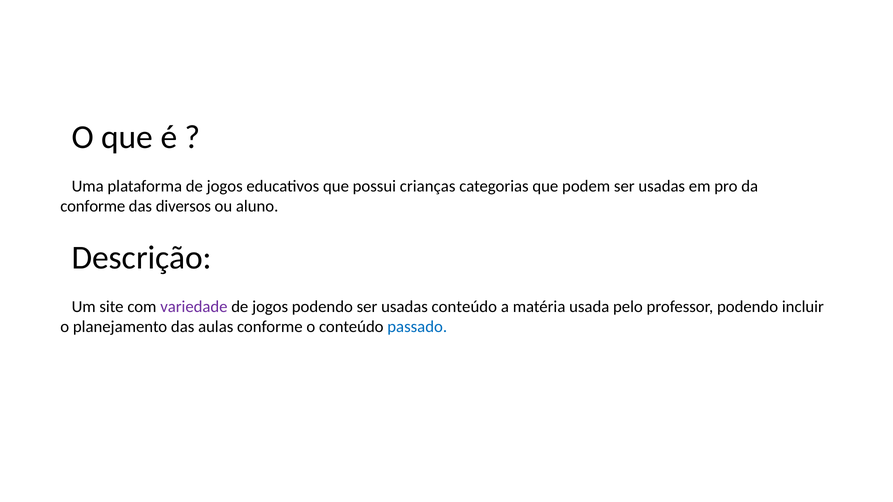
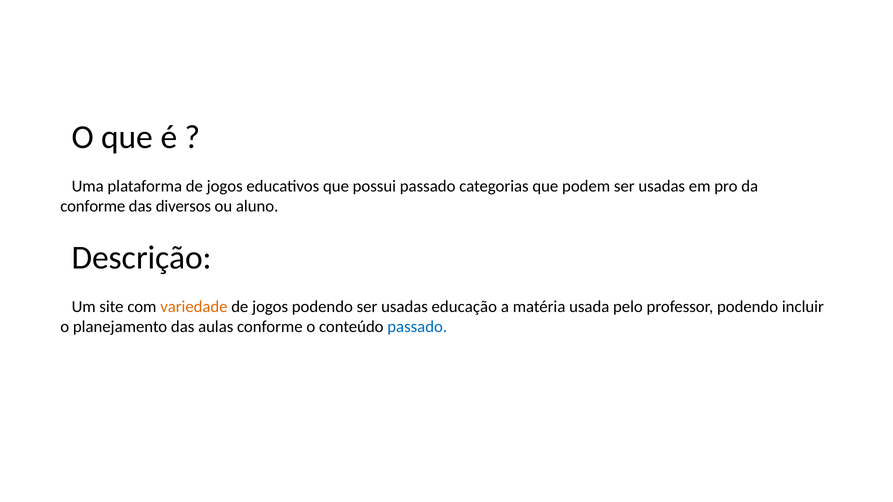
possui crianças: crianças -> passado (428, 186)
variedade colour: purple -> orange (194, 307)
usadas conteúdo: conteúdo -> educação (464, 307)
